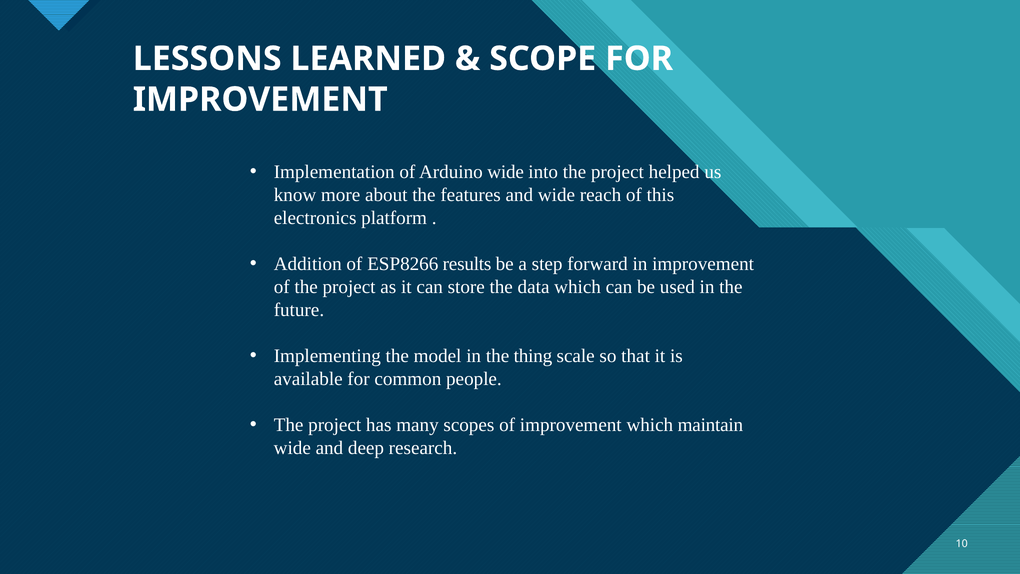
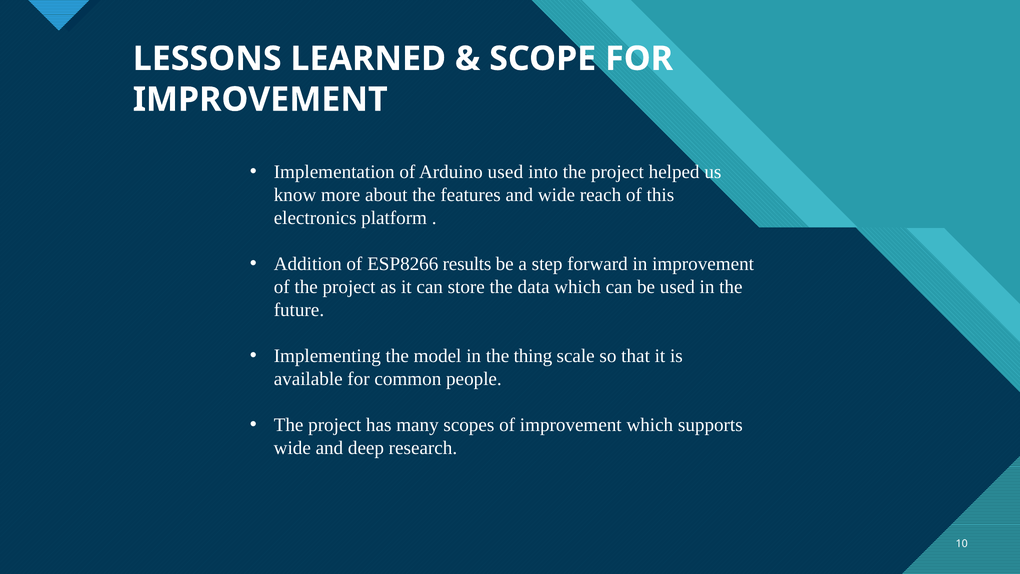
Arduino wide: wide -> used (505, 172)
maintain: maintain -> supports (710, 425)
